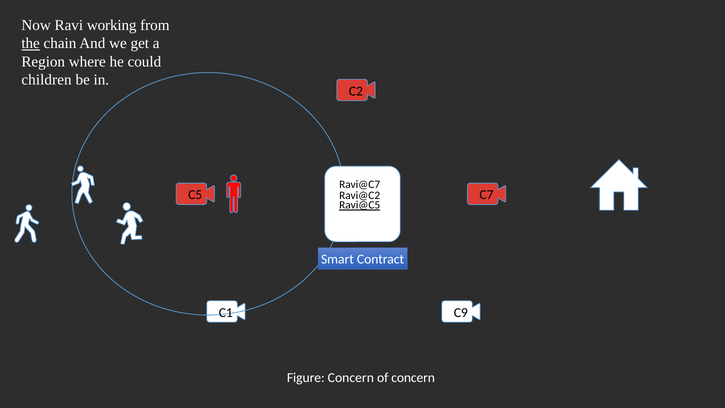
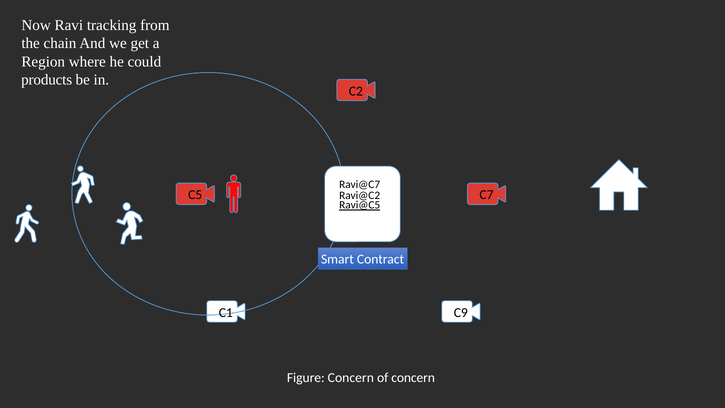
working: working -> tracking (112, 25)
the underline: present -> none (31, 43)
children: children -> products (47, 80)
